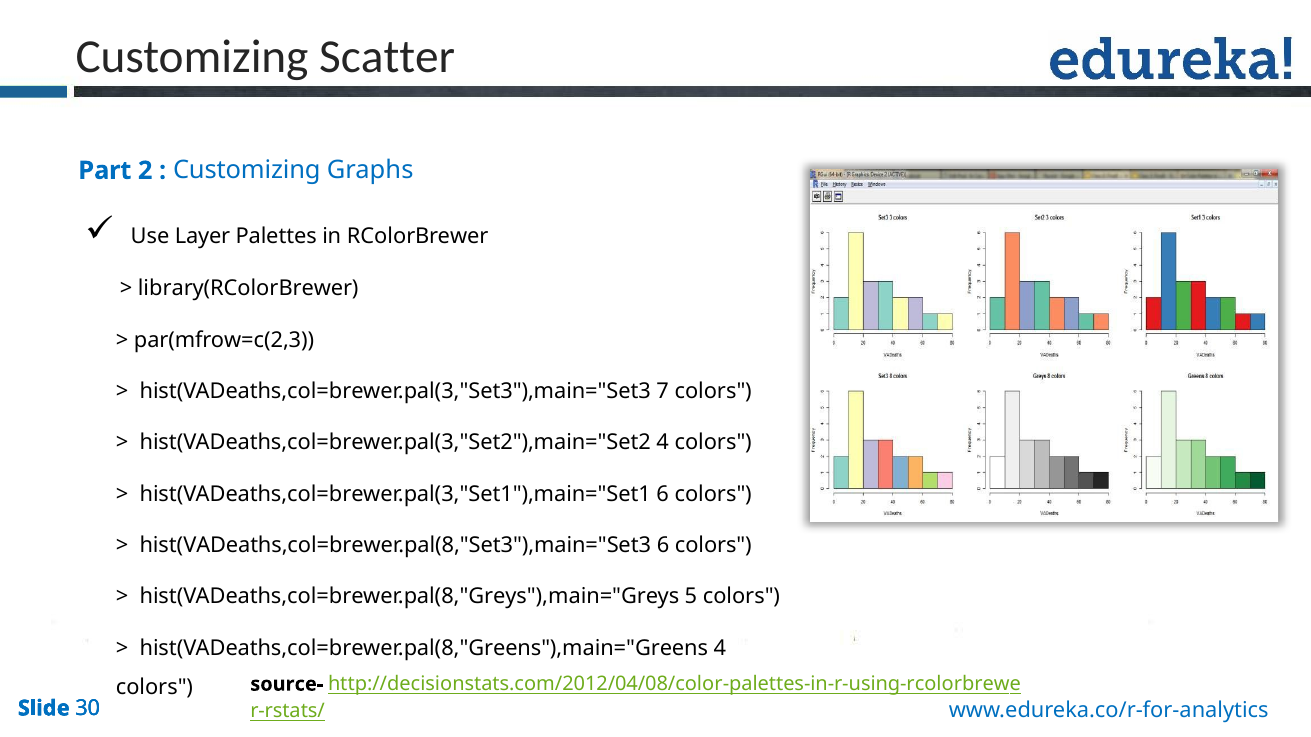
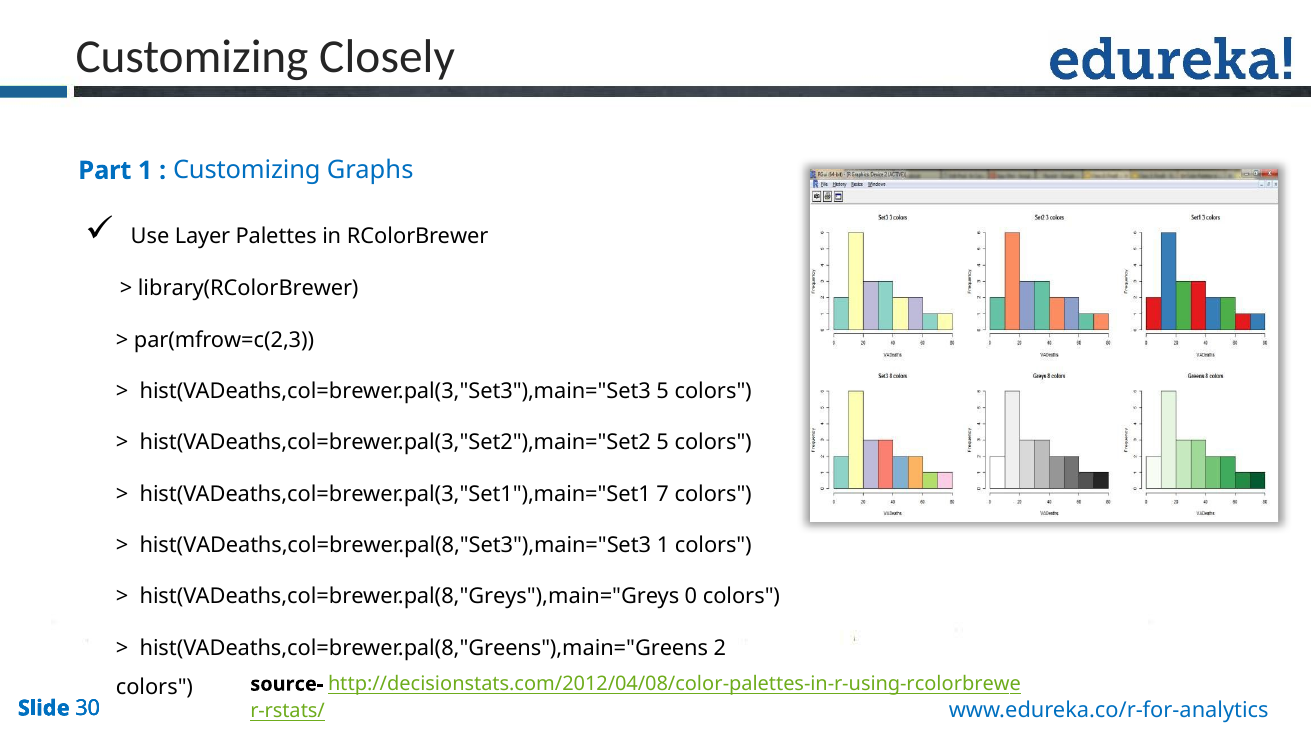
Scatter: Scatter -> Closely (387, 57)
Part 2: 2 -> 1 (145, 171)
hist(VADeaths,col=brewer.pal(3,"Set3"),main="Set3 7: 7 -> 5 (663, 392)
hist(VADeaths,col=brewer.pal(3,"Set2"),main="Set2 4: 4 -> 5 (663, 443)
hist(VADeaths,col=brewer.pal(3,"Set1"),main="Set1 6: 6 -> 7 (663, 494)
hist(VADeaths,col=brewer.pal(8,"Set3"),main="Set3 6: 6 -> 1 (663, 546)
5: 5 -> 0 (691, 597)
hist(VADeaths,col=brewer.pal(8,"Greens"),main="Greens 4: 4 -> 2 (720, 648)
